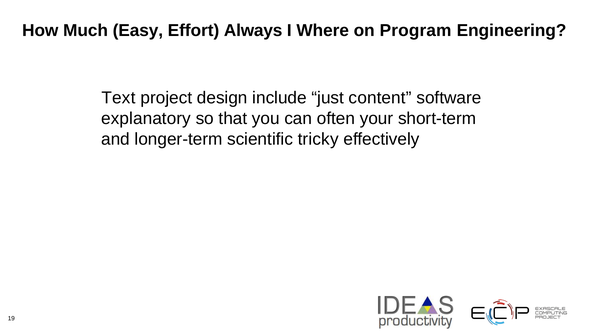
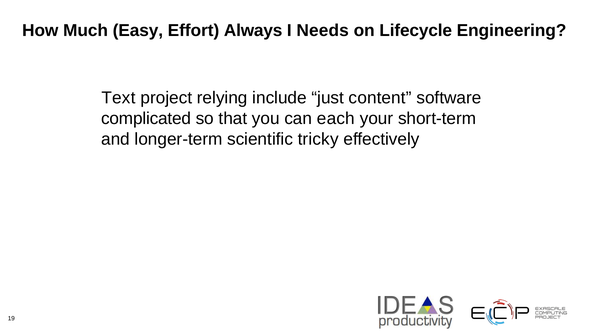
Where: Where -> Needs (323, 30)
Program: Program -> Lifecycle (416, 30)
design: design -> relying (222, 98)
explanatory: explanatory -> complicated (146, 119)
often: often -> each (336, 119)
